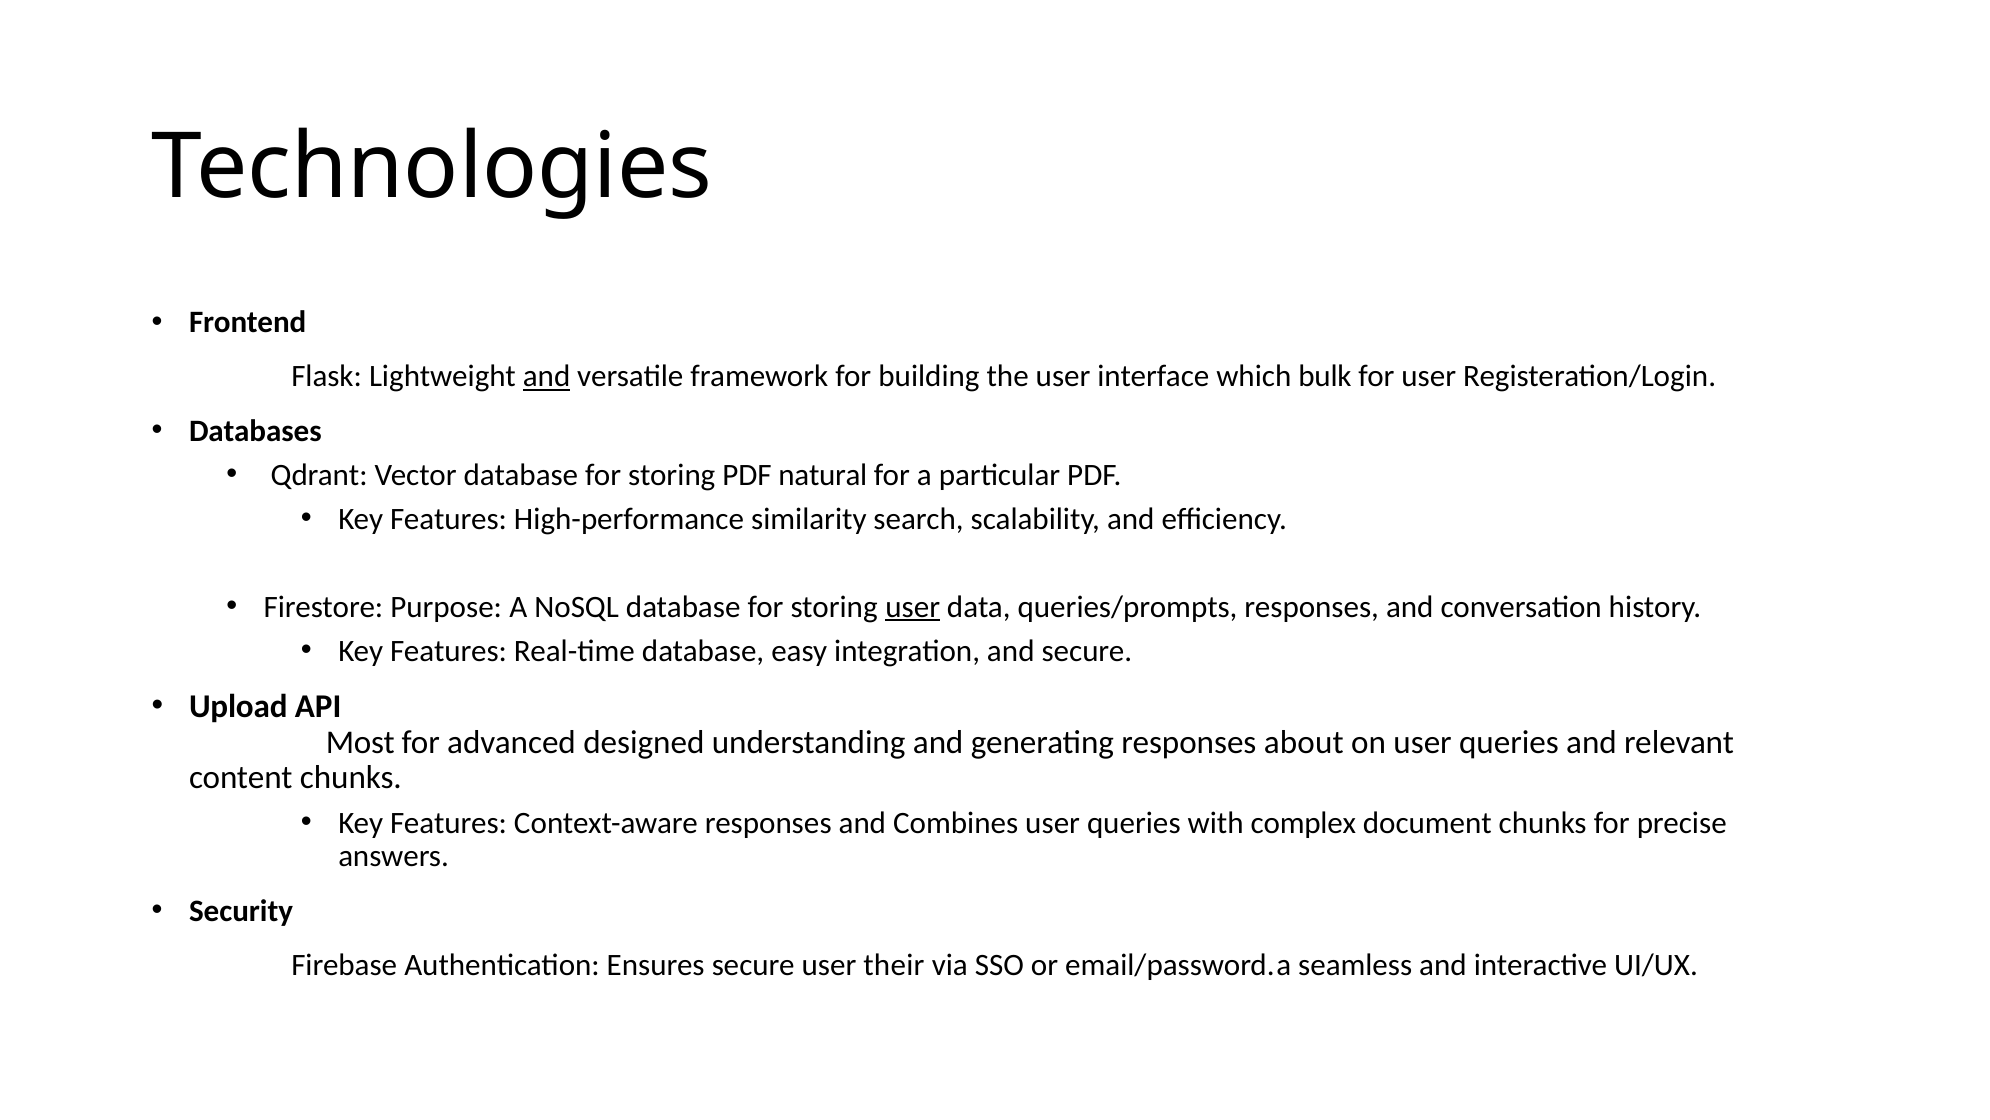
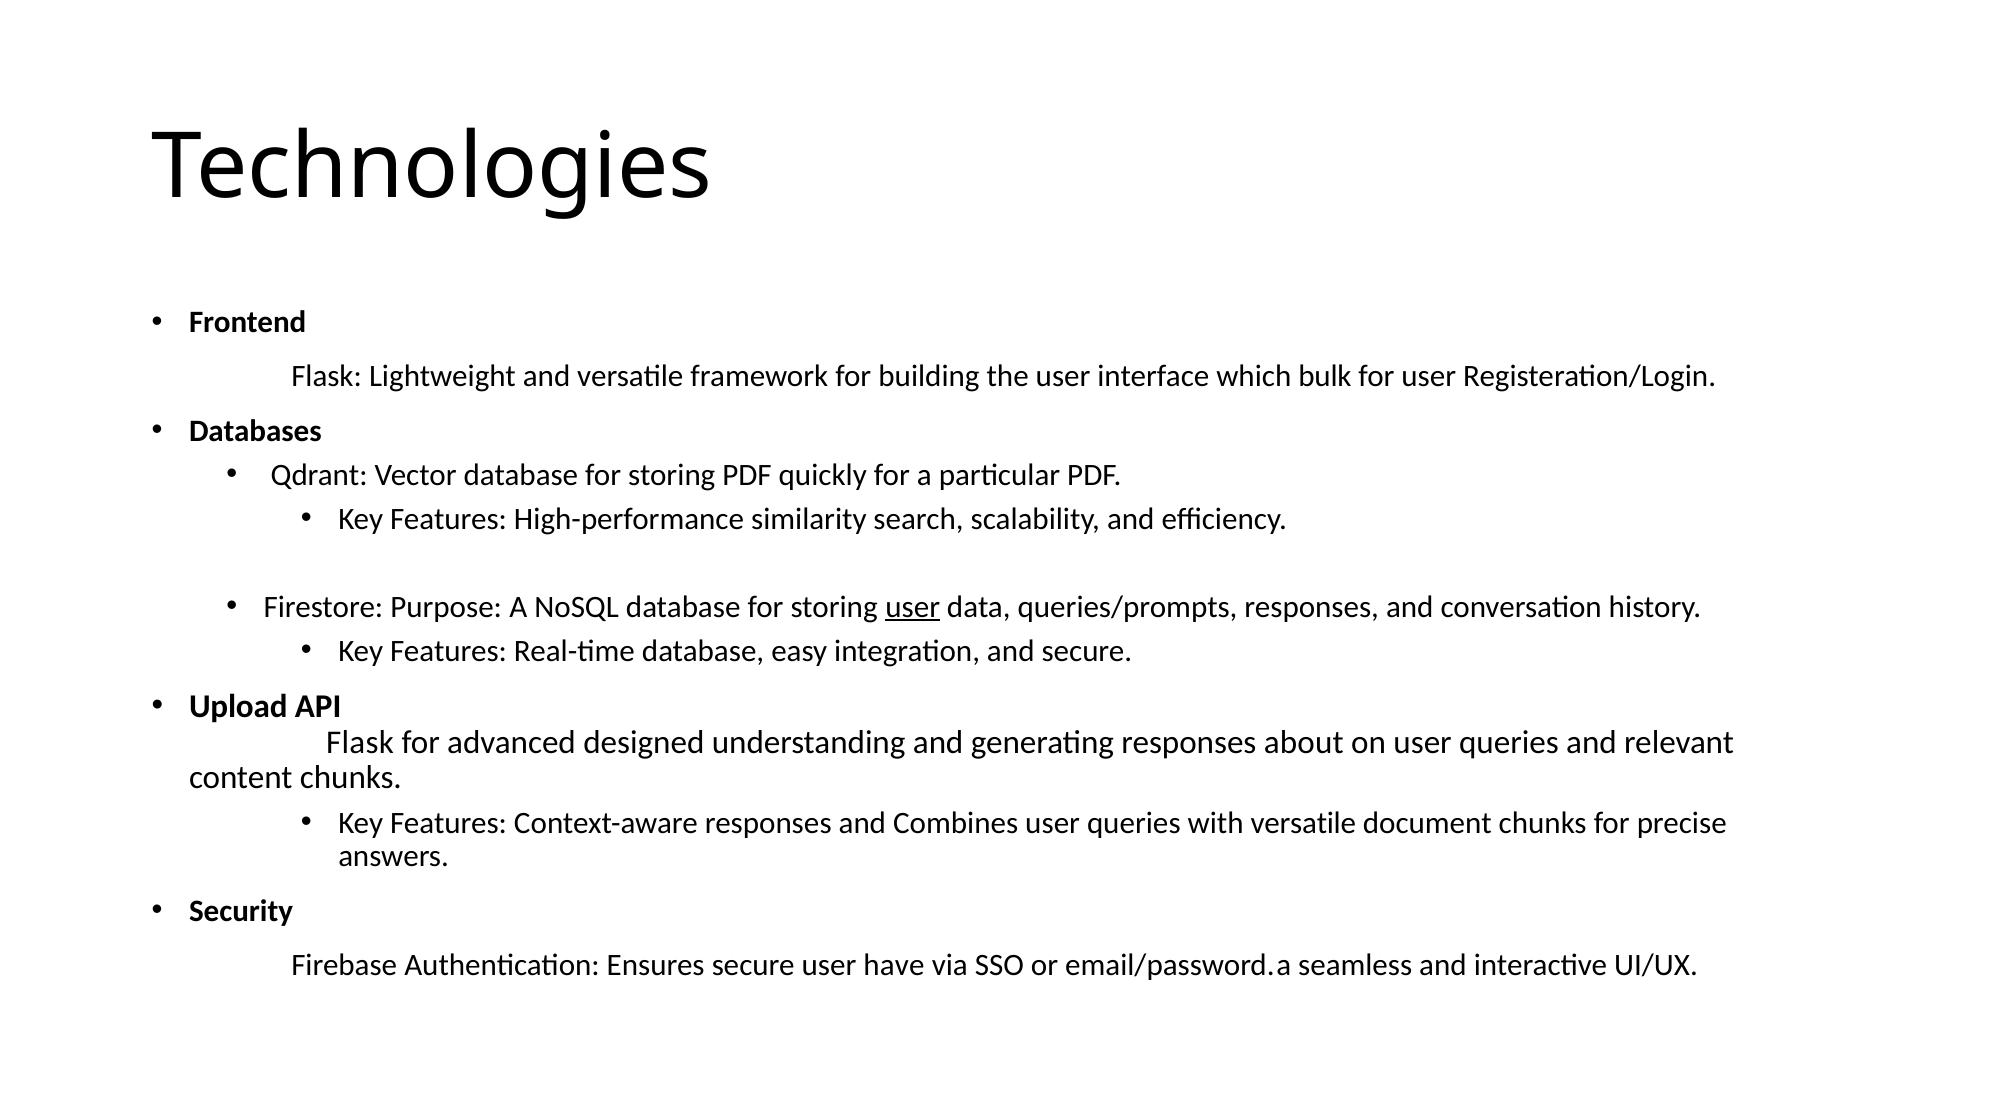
and underline: present -> none (547, 376)
natural: natural -> quickly (823, 475)
Most: Most -> Flask (360, 742)
with complex: complex -> versatile (1303, 822)
their: their -> have (894, 965)
